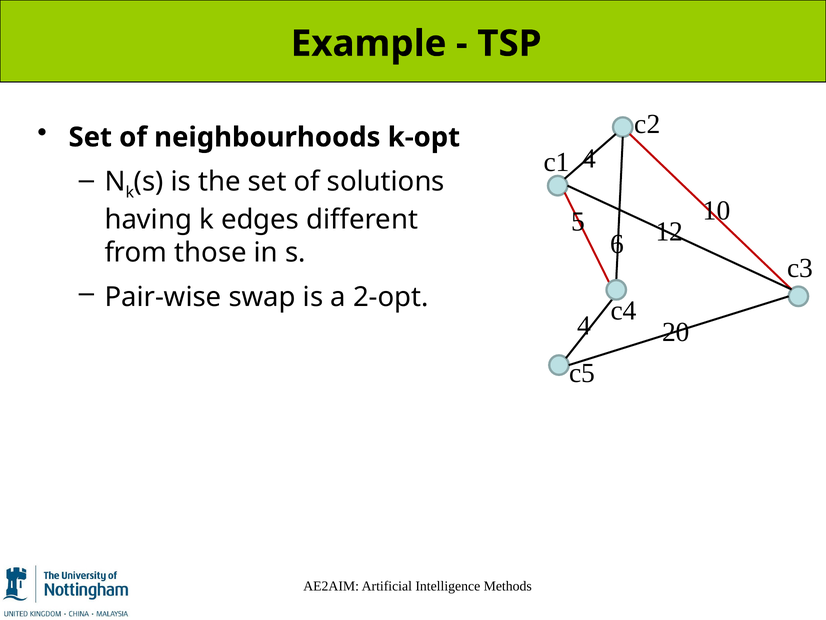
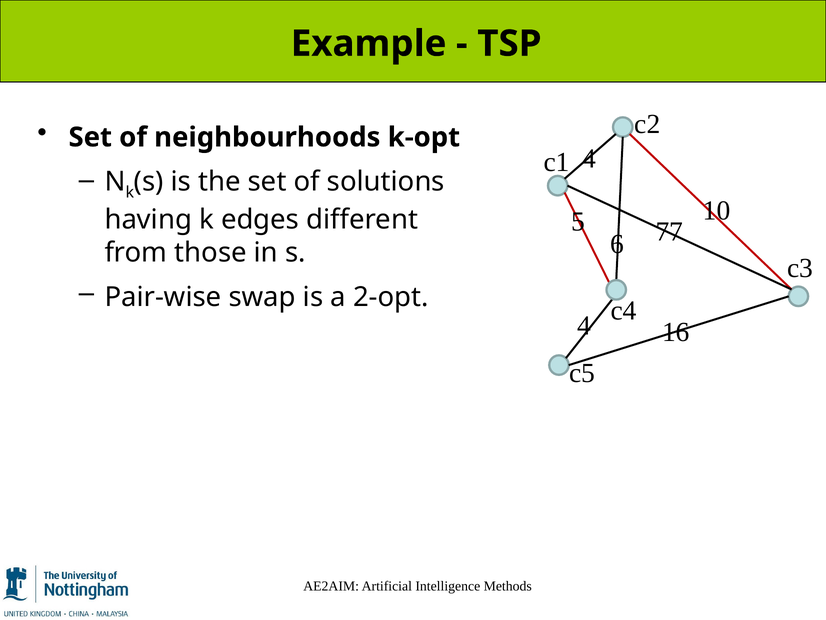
12: 12 -> 77 (669, 231)
20: 20 -> 16 (676, 332)
